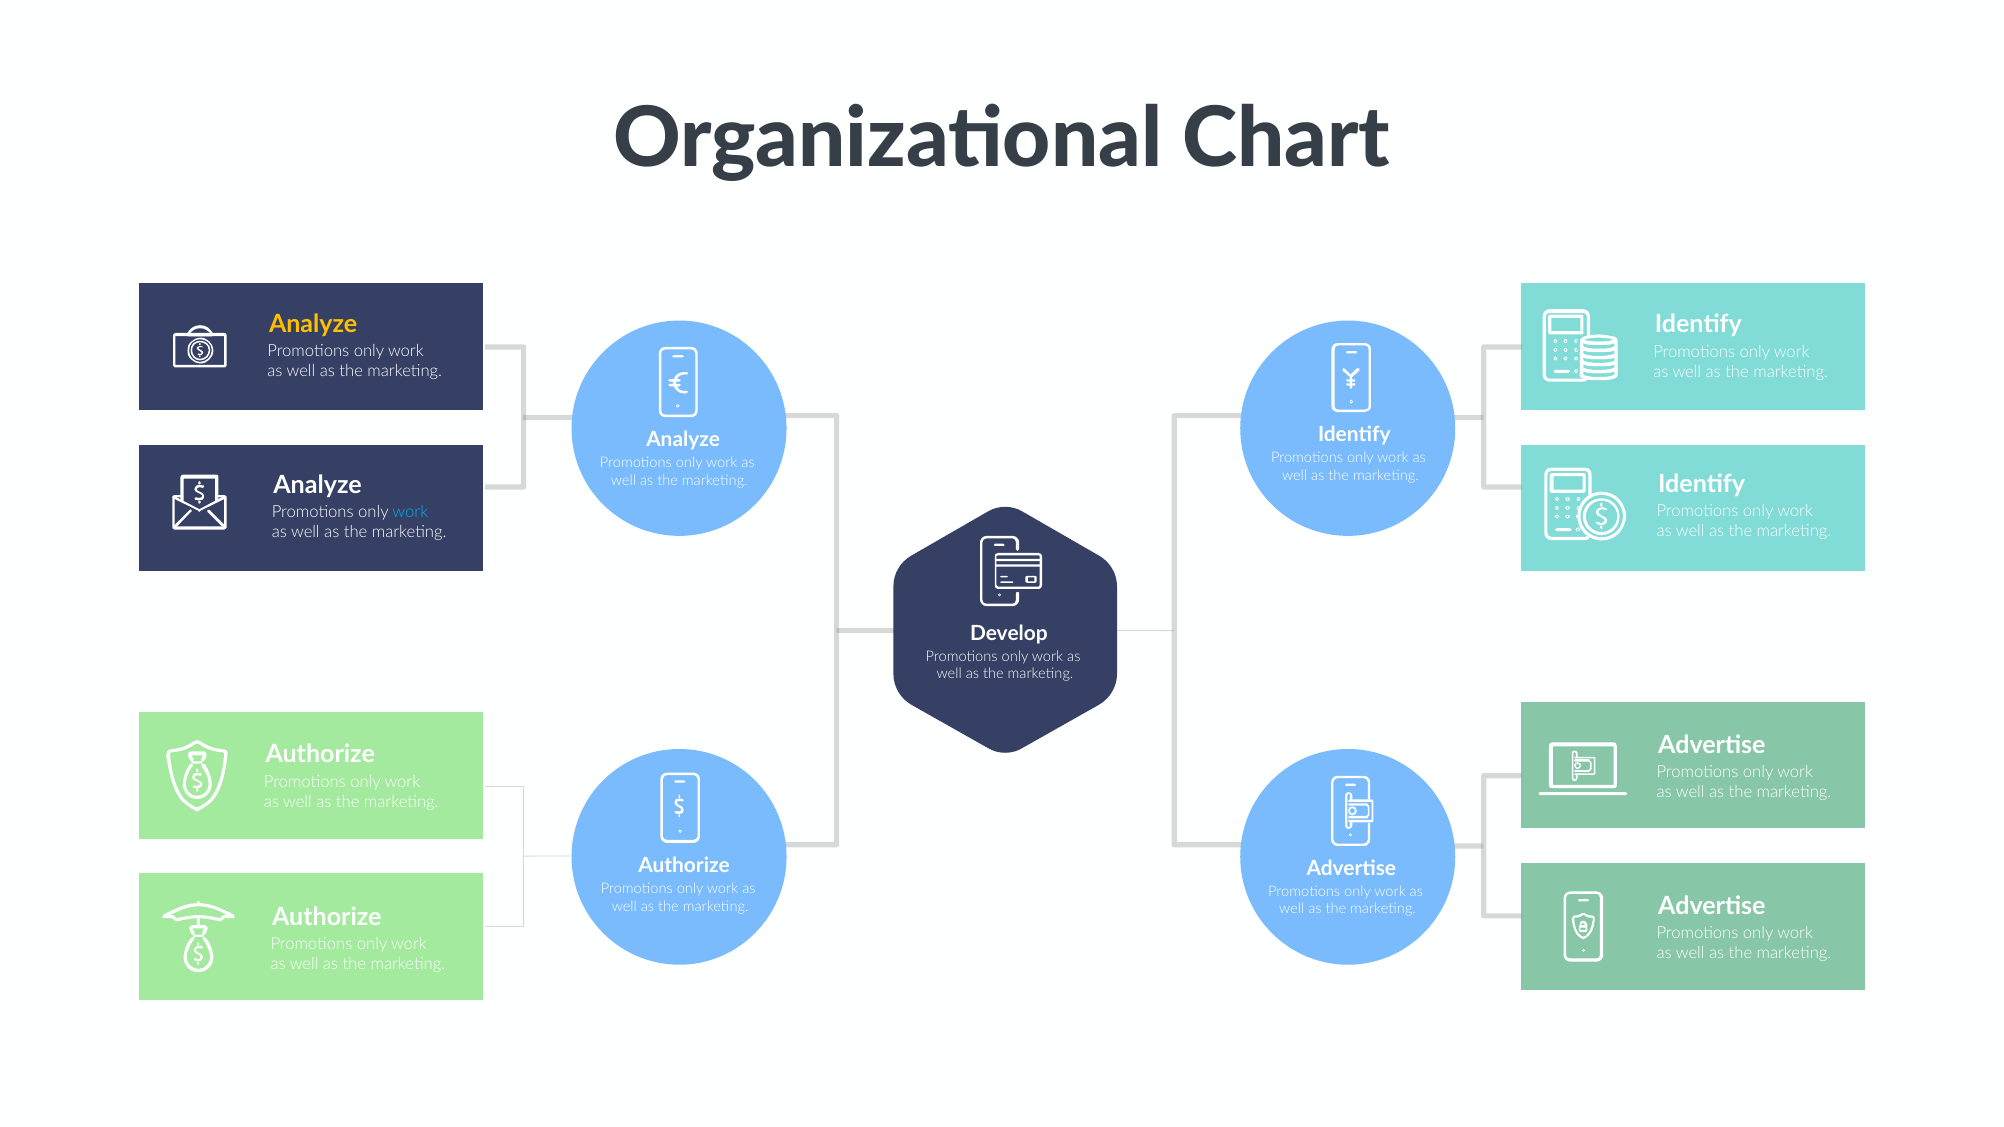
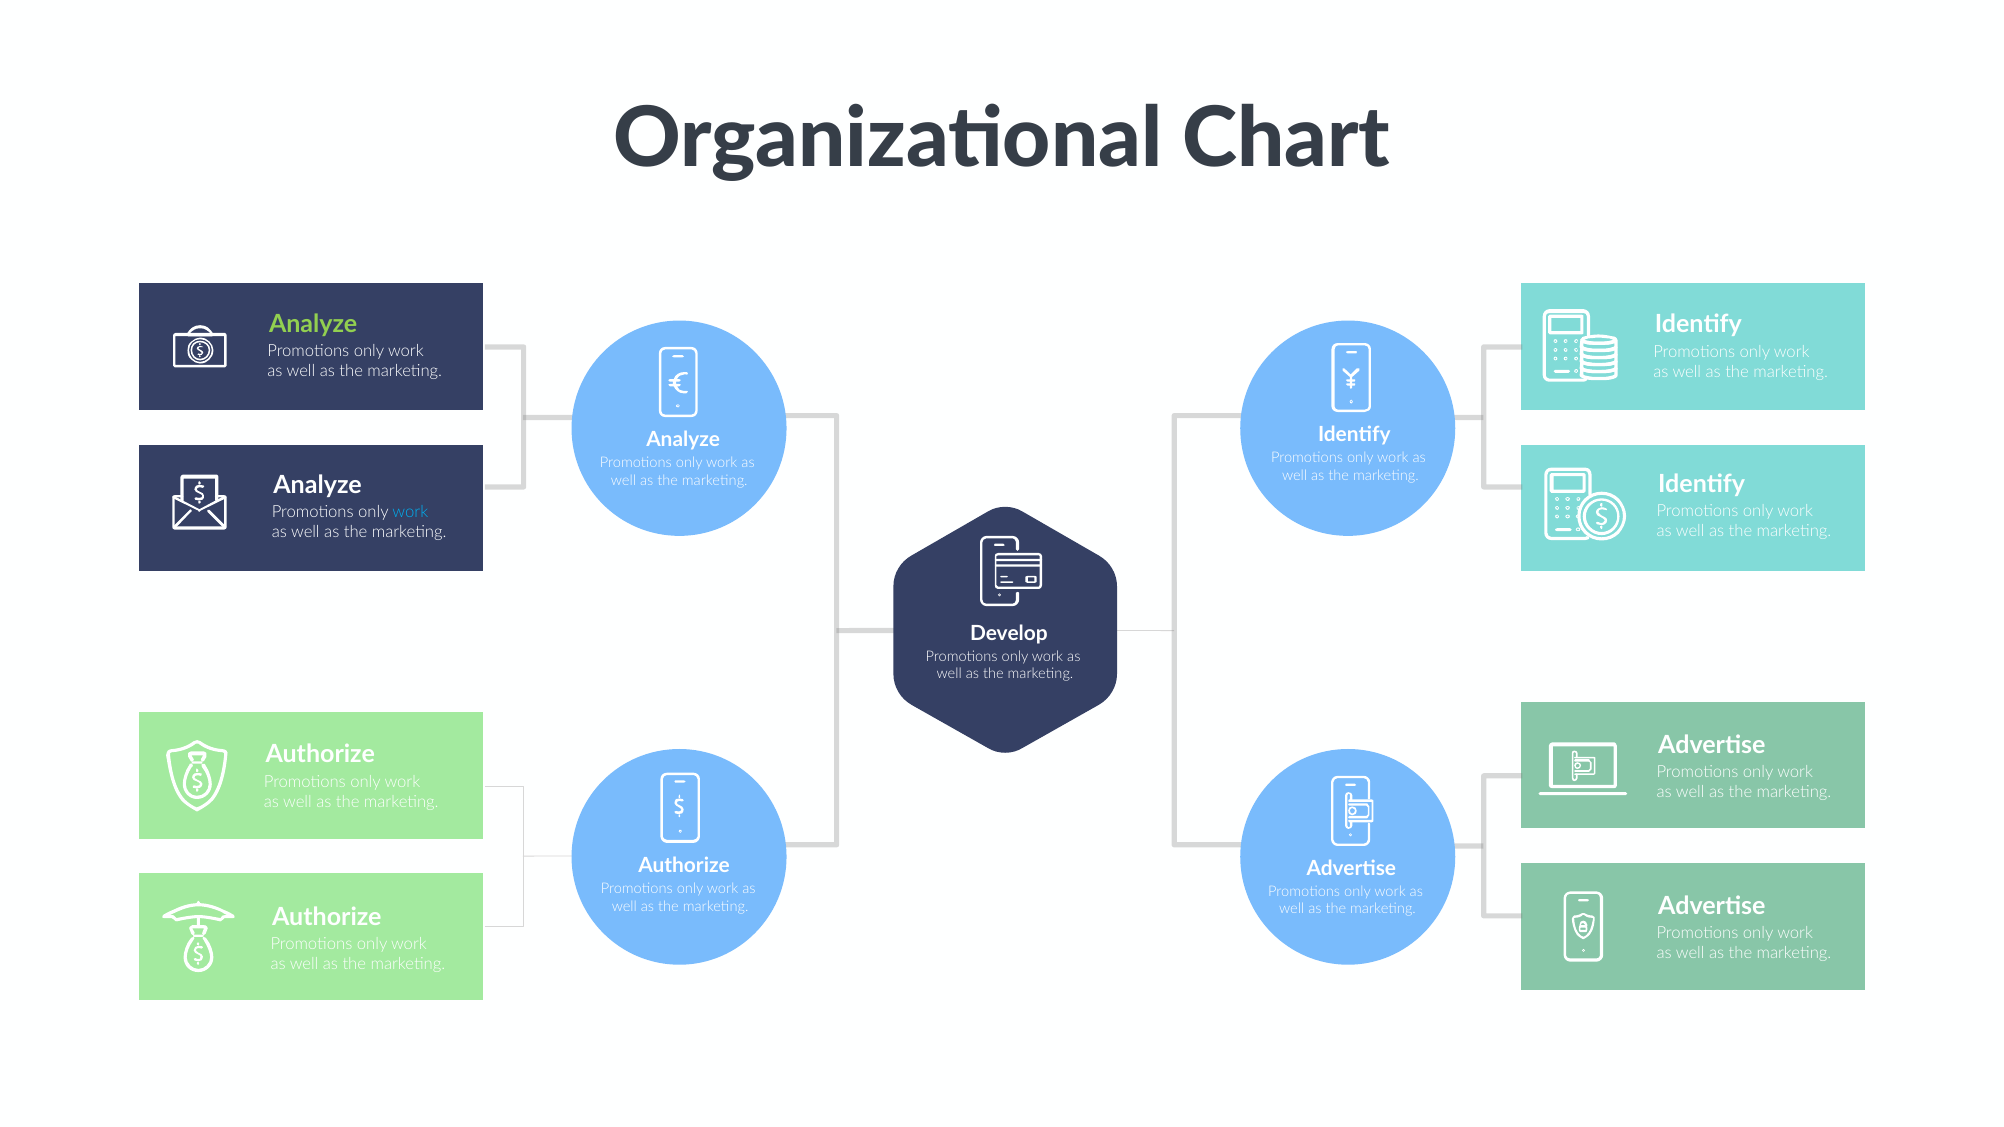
Analyze colour: yellow -> light green (313, 324)
